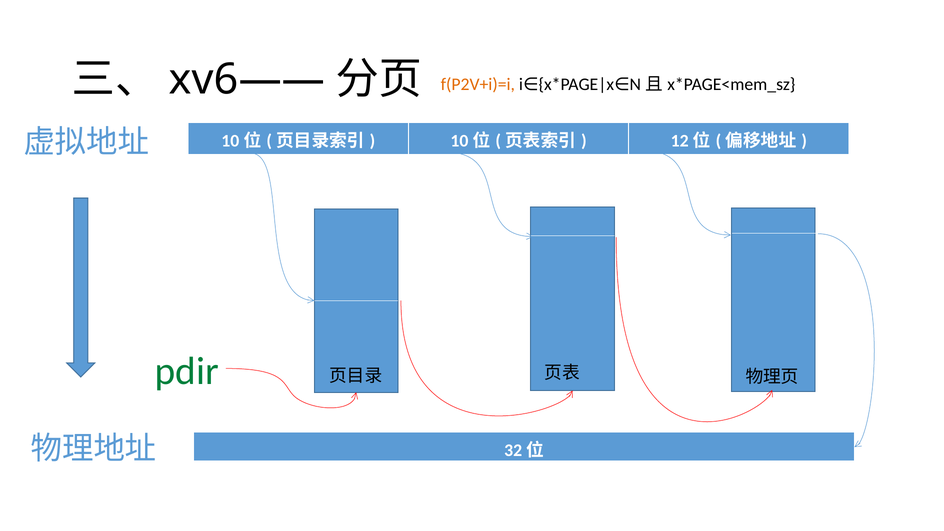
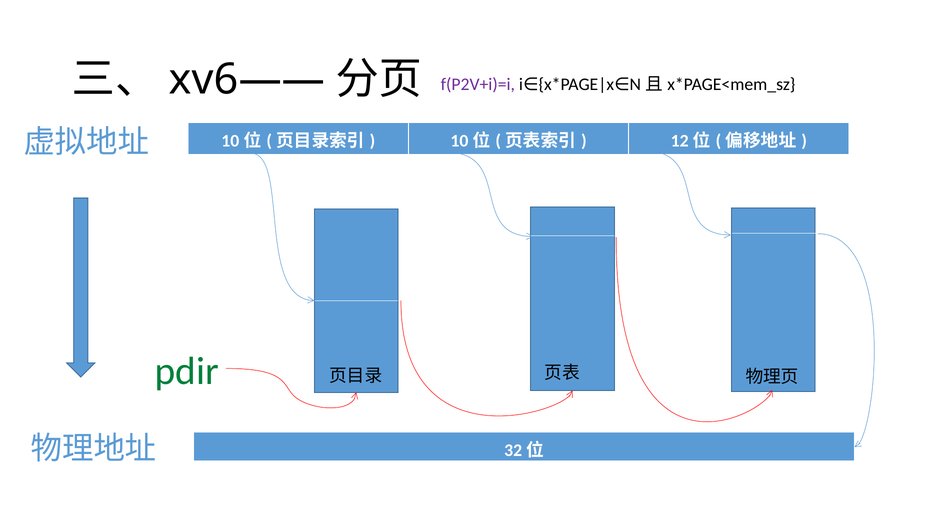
f(P2V+i)=i colour: orange -> purple (478, 84)
